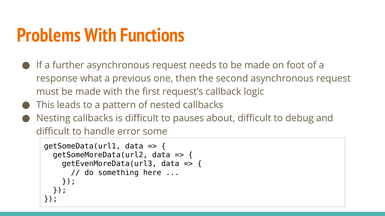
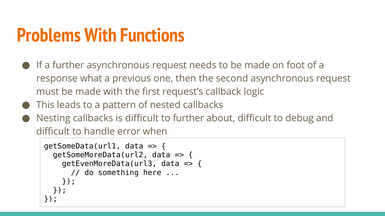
to pauses: pauses -> further (188, 118)
some: some -> when (155, 132)
